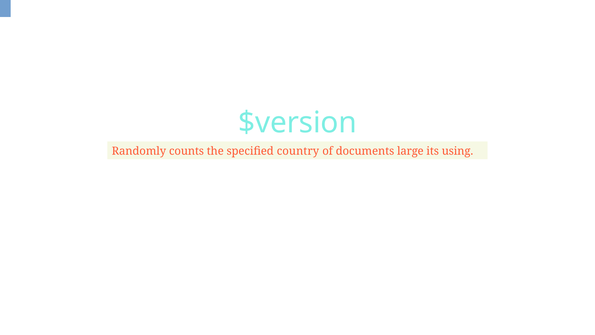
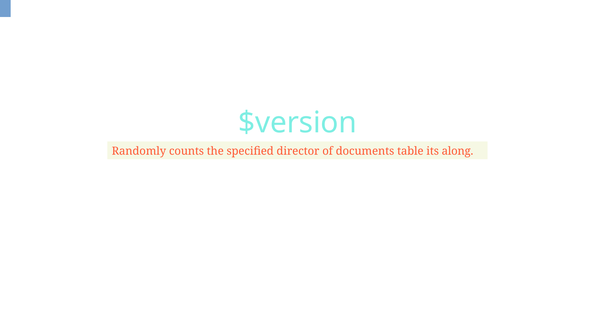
country: country -> director (298, 151)
large: large -> table (410, 151)
using: using -> along (458, 151)
